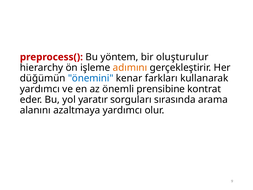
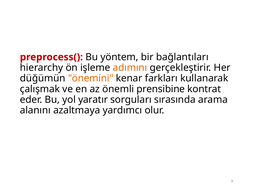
oluşturulur: oluşturulur -> bağlantıları (182, 57)
önemini colour: blue -> orange (91, 78)
yardımcı: yardımcı -> çalışmak (40, 89)
